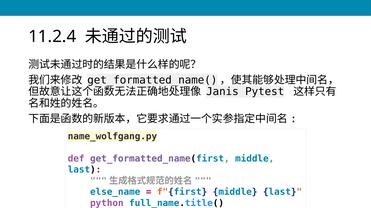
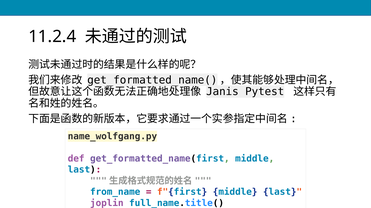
else_name: else_name -> from_name (115, 192)
python: python -> joplin (107, 204)
